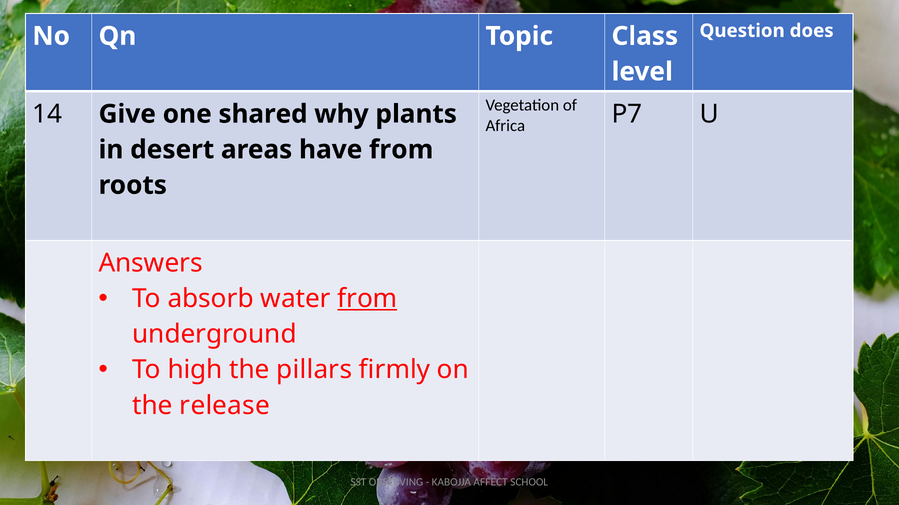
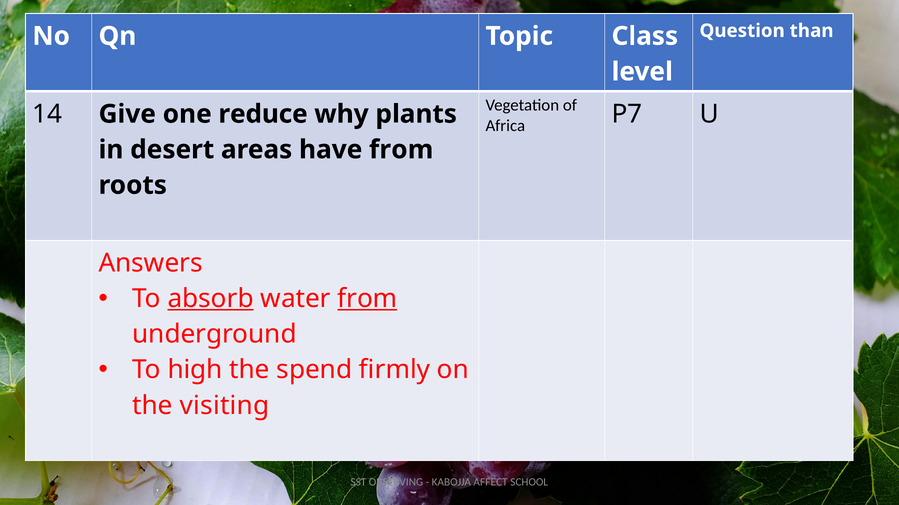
does: does -> than (812, 31)
shared: shared -> reduce (263, 114)
absorb underline: none -> present (211, 299)
pillars: pillars -> spend (314, 370)
release: release -> visiting (225, 406)
